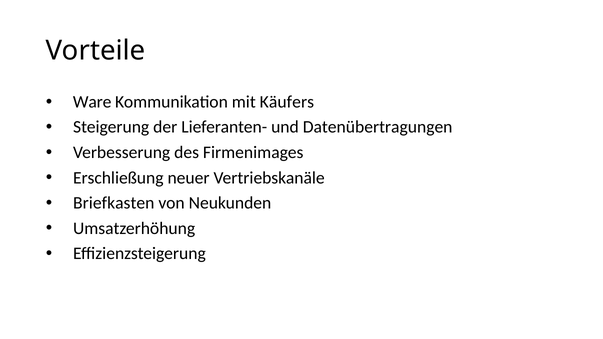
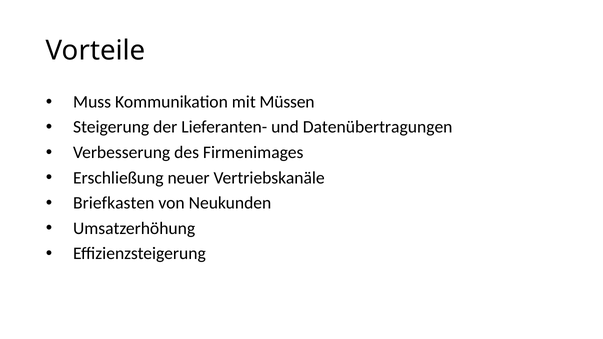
Ware: Ware -> Muss (92, 102)
Käufers: Käufers -> Müssen (287, 102)
